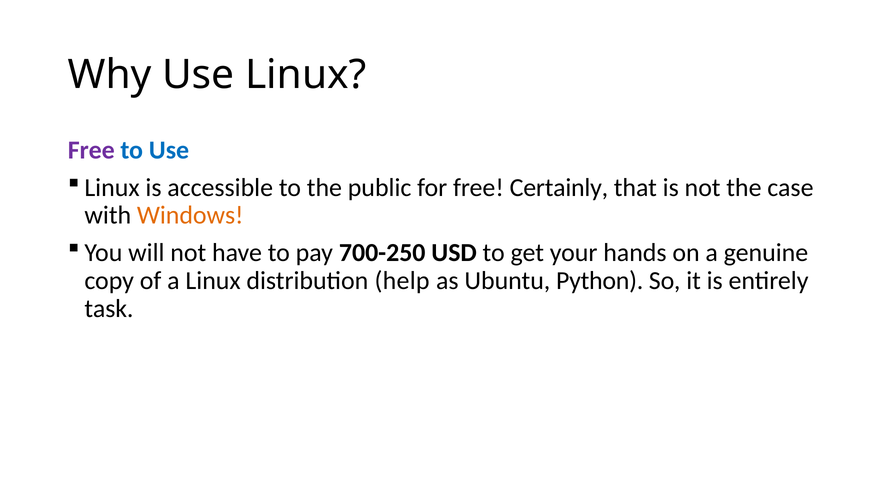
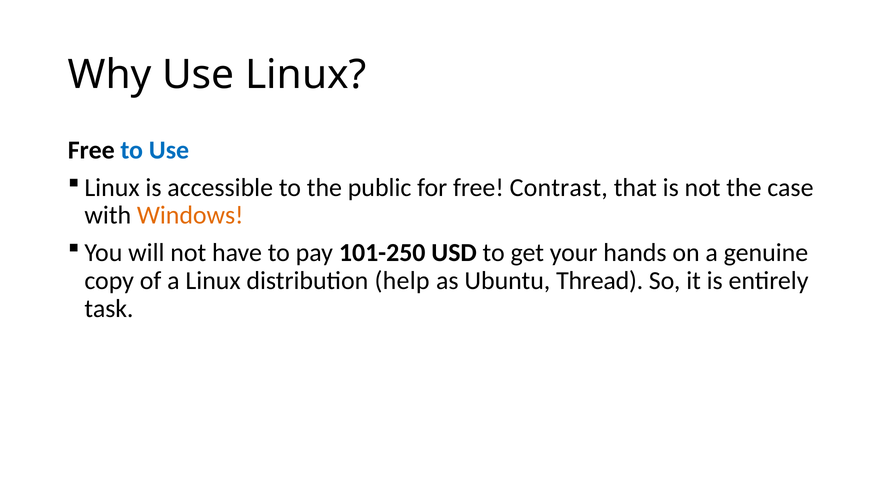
Free colour: purple -> black (91, 150)
Certainly: Certainly -> Contrast (559, 187)
700-250: 700-250 -> 101-250 (382, 253)
Python: Python -> Thread (600, 281)
